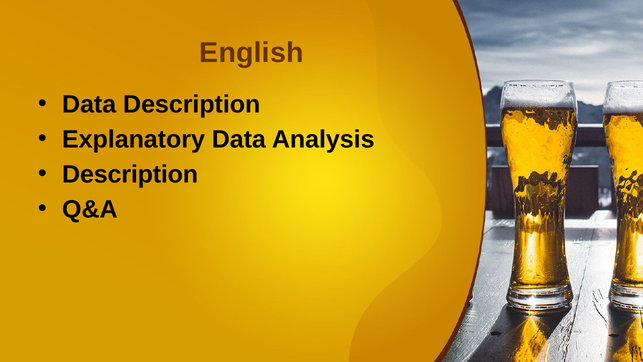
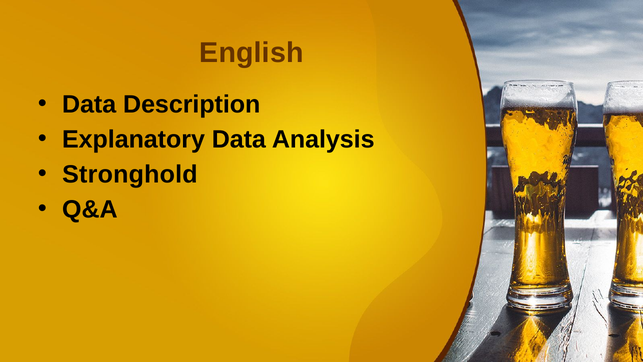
Description: Description -> Stronghold (130, 174)
